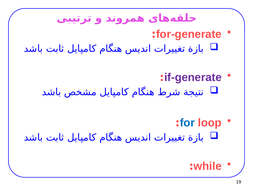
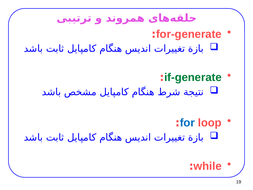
if-generate colour: purple -> green (193, 77)
